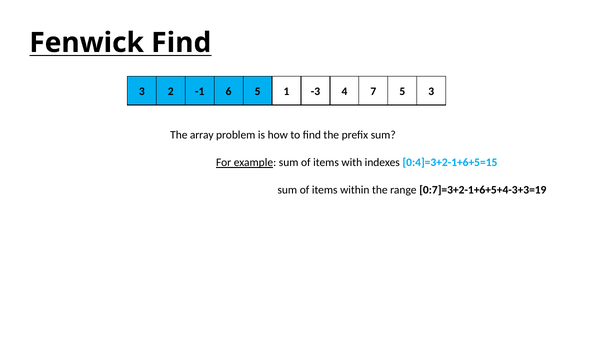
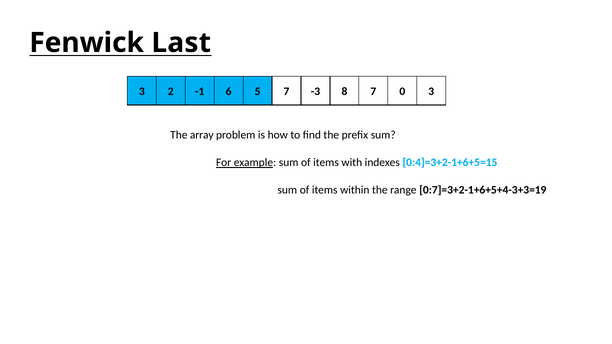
Fenwick Find: Find -> Last (181, 43)
5 1: 1 -> 7 (287, 91)
4: 4 -> 8 (344, 91)
7 5: 5 -> 0 (402, 91)
